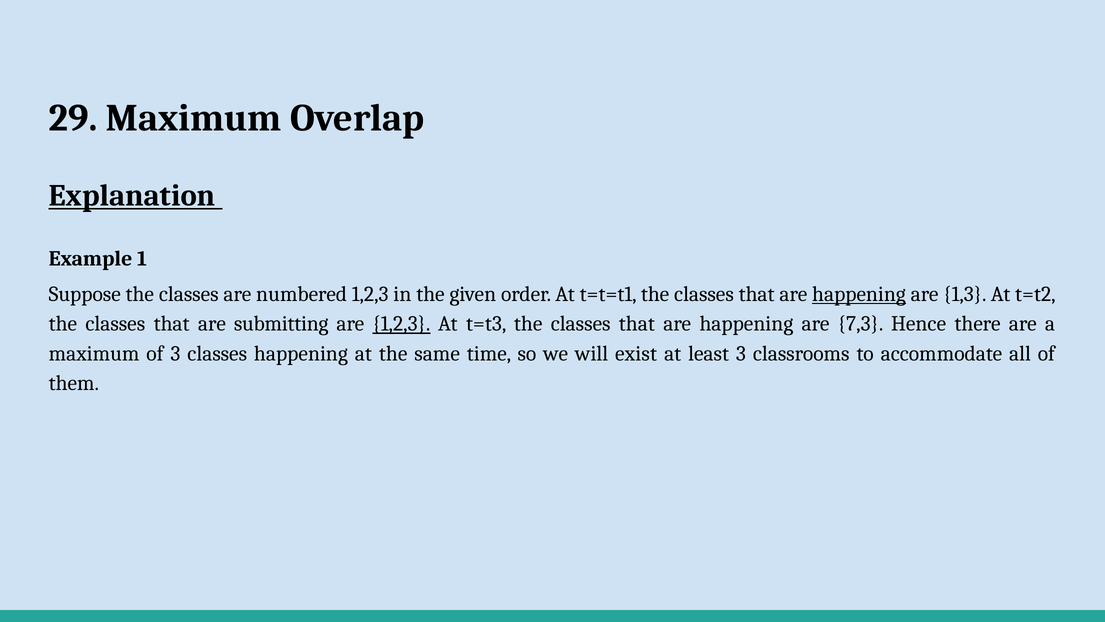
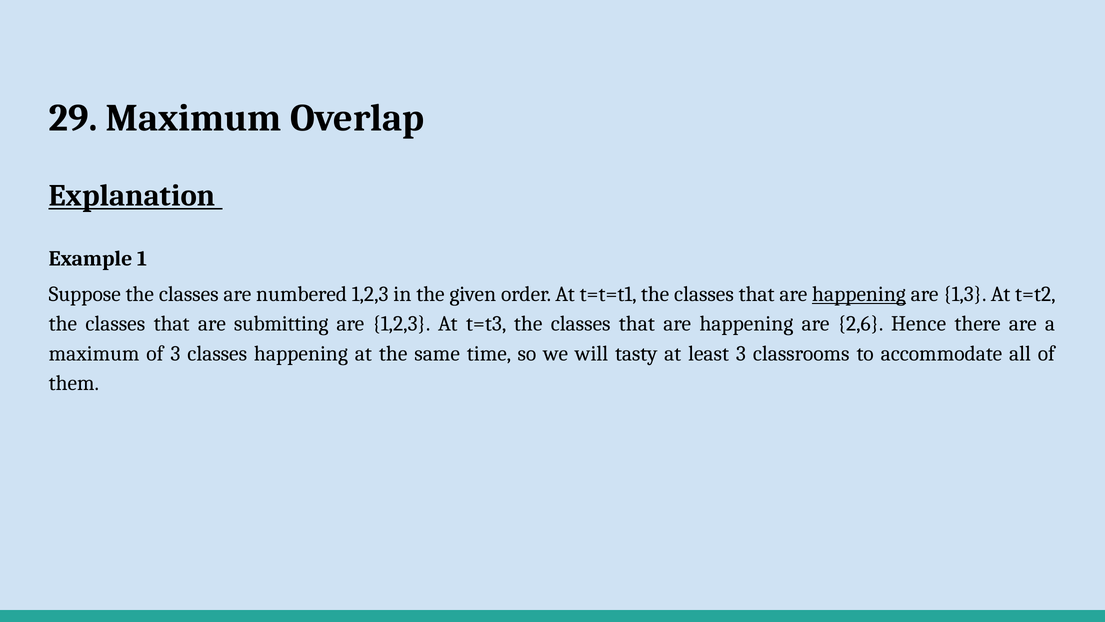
1,2,3 underline: present -> none (401, 324)
7,3: 7,3 -> 2,6 (861, 324)
exist: exist -> tasty (636, 353)
